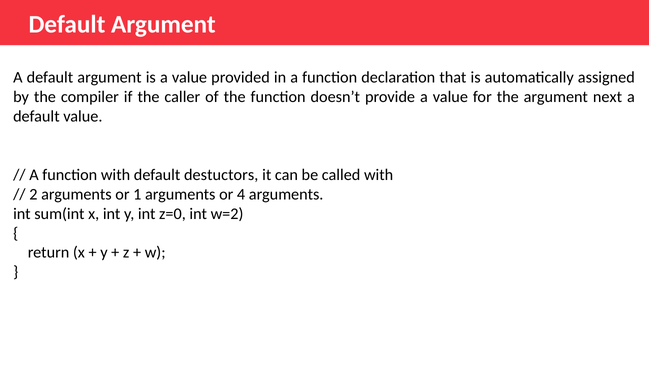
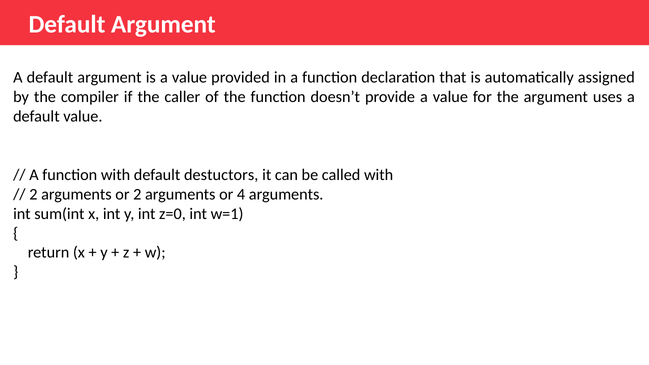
next: next -> uses (608, 97)
or 1: 1 -> 2 (137, 194)
w=2: w=2 -> w=1 (227, 214)
